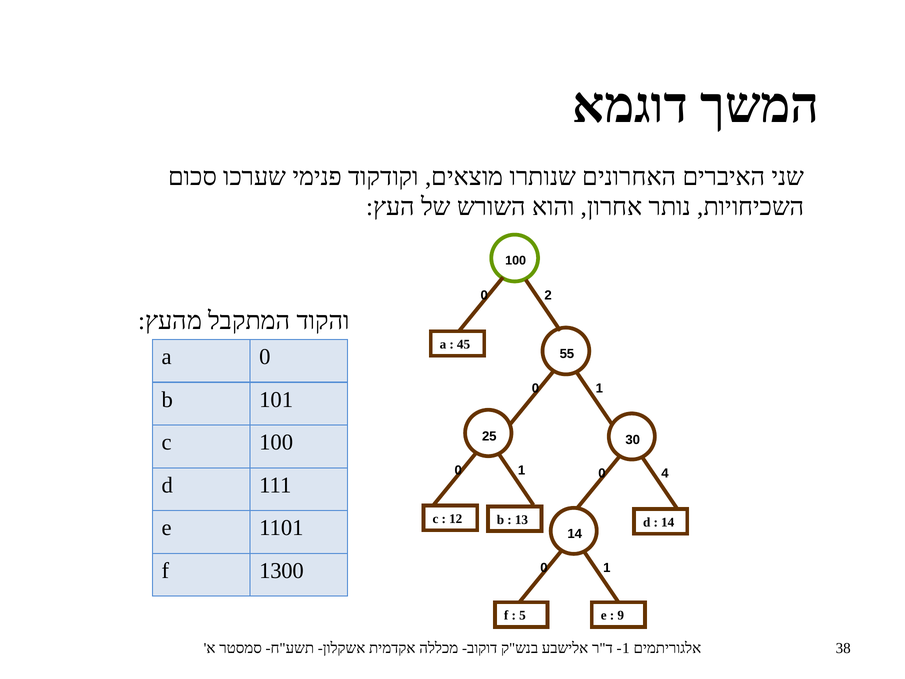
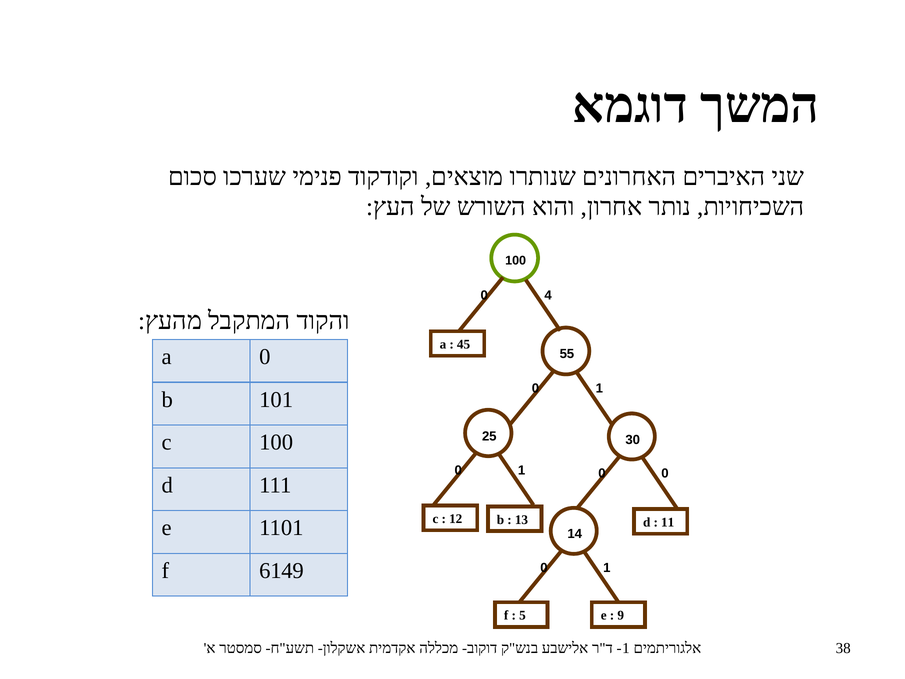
2: 2 -> 4 (548, 295)
0 4: 4 -> 0 (665, 473)
14: 14 -> 11 (668, 522)
1300: 1300 -> 6149 (281, 570)
